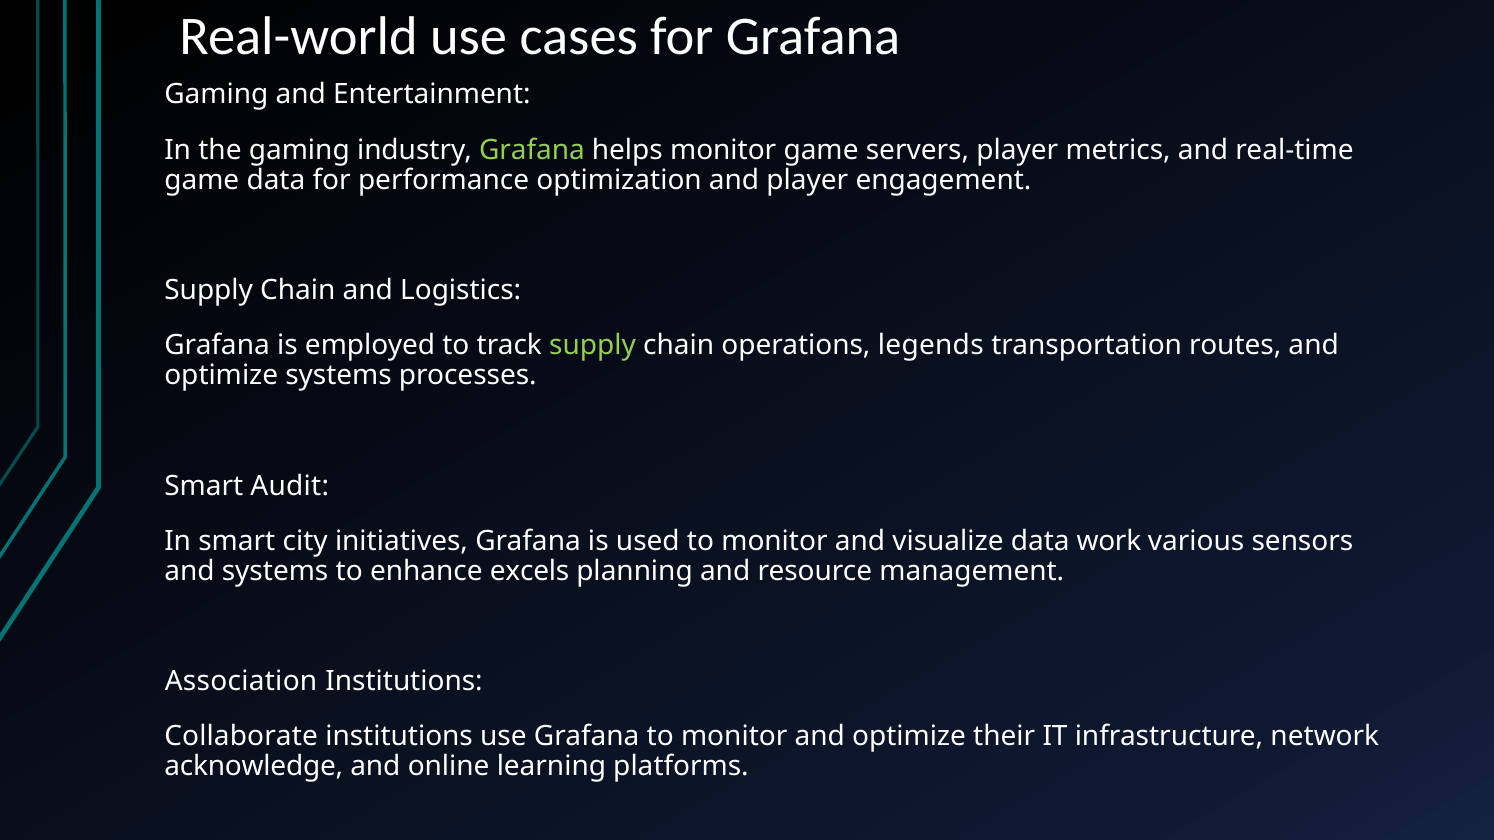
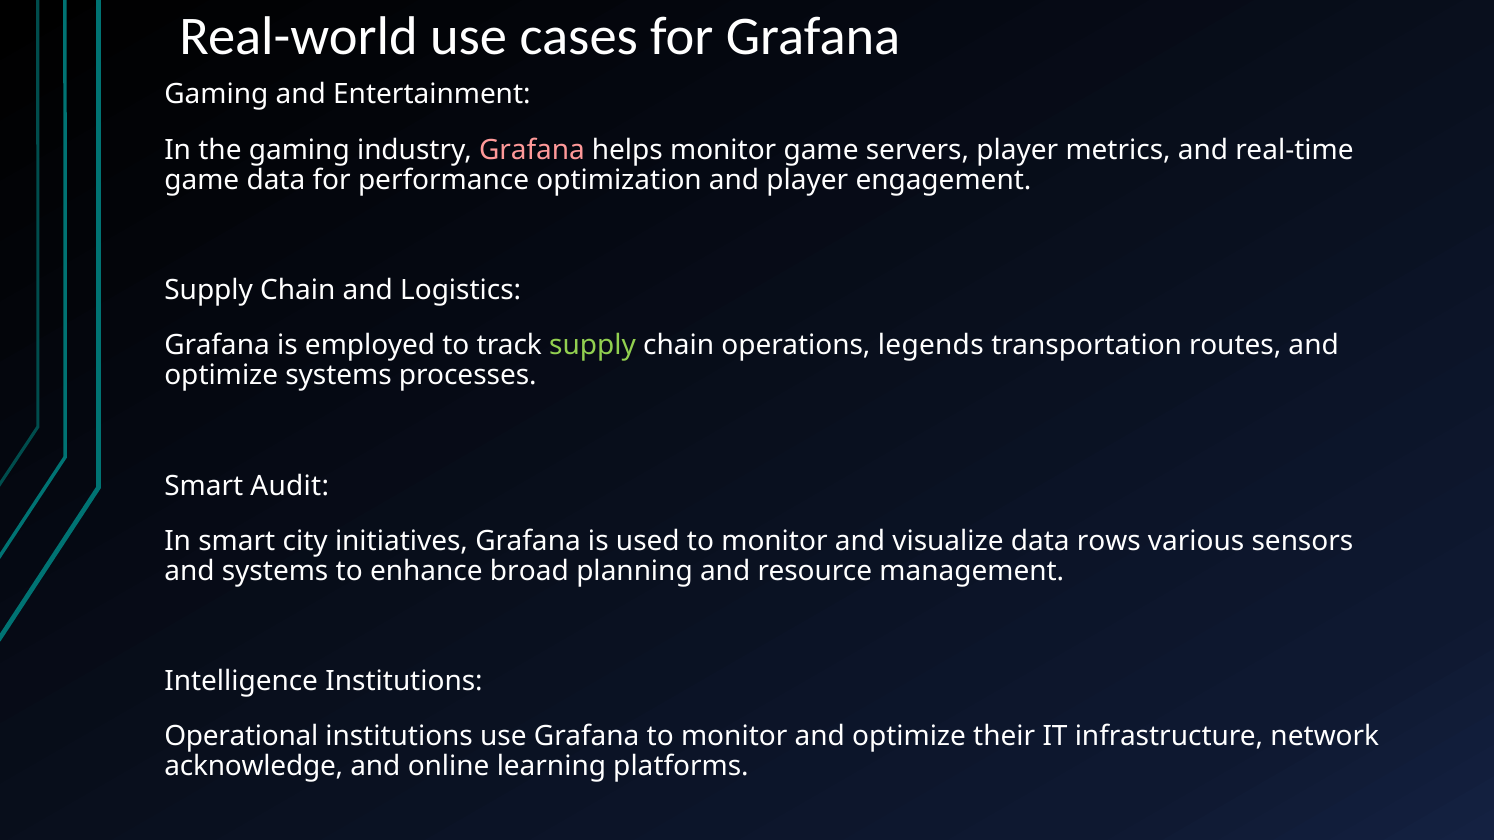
Grafana colour: light green -> pink (532, 150)
work: work -> rows (1109, 541)
excels: excels -> broad (529, 572)
Association: Association -> Intelligence (241, 682)
Collaborate: Collaborate -> Operational (241, 737)
